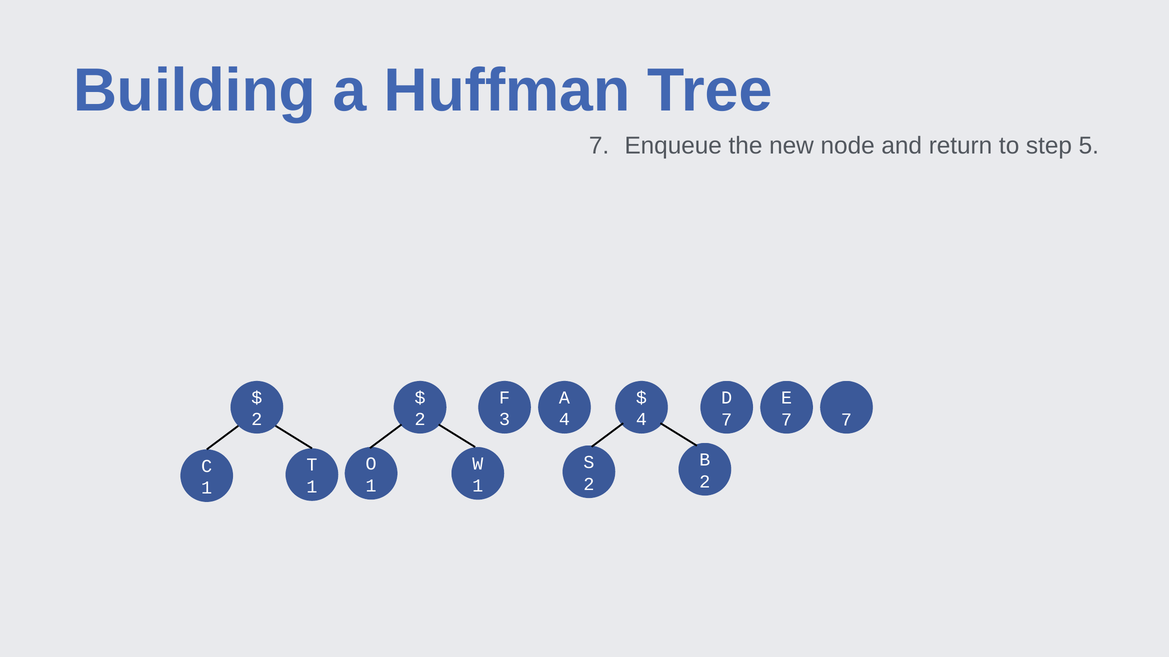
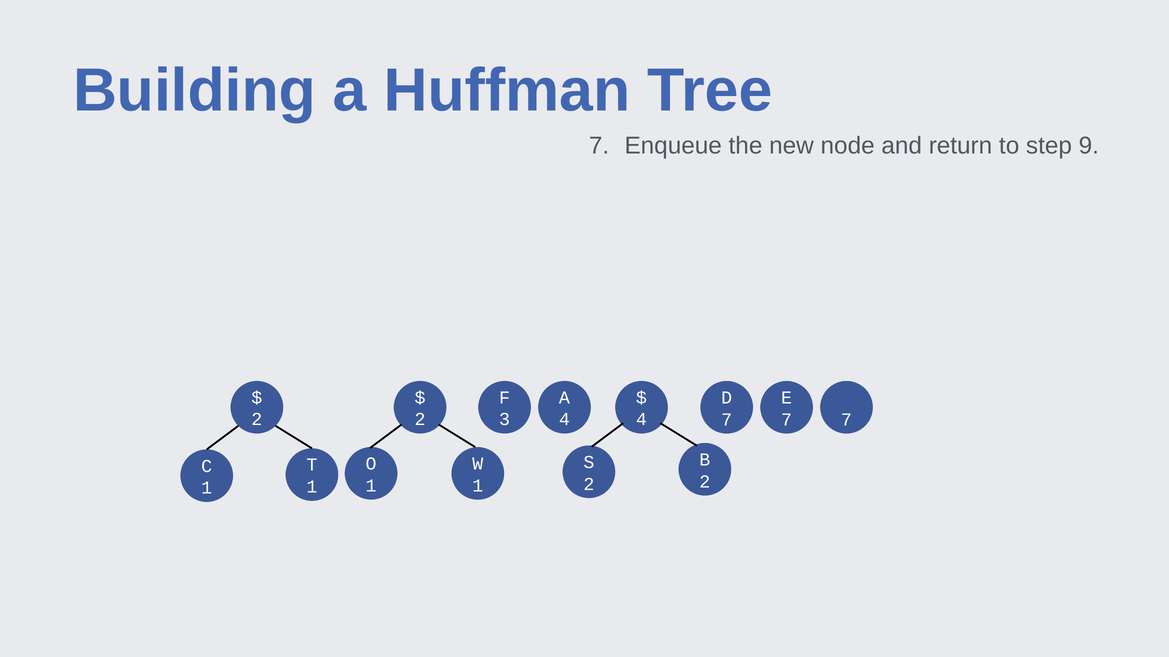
5: 5 -> 9 (1089, 146)
